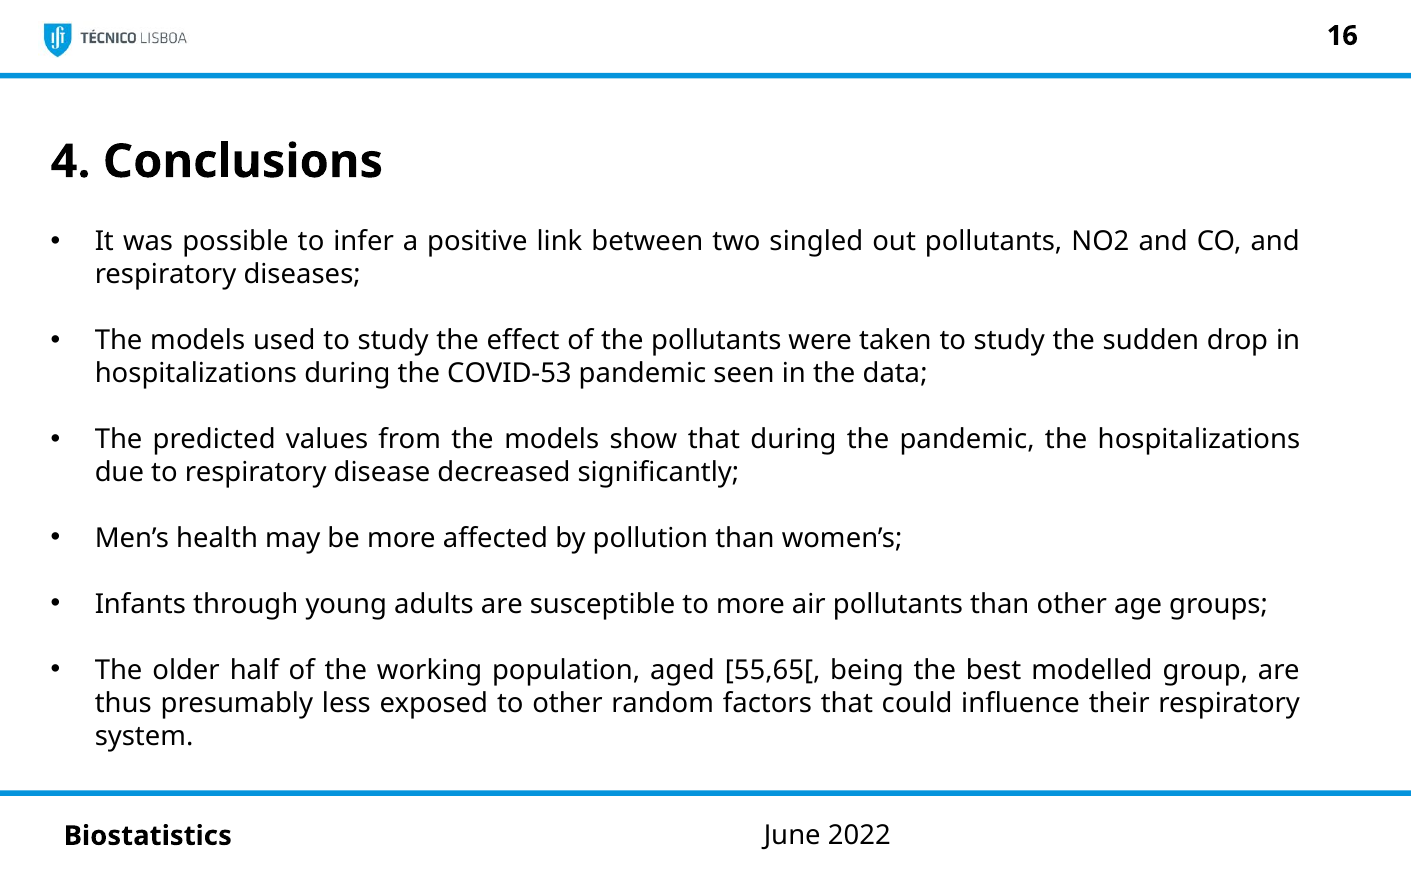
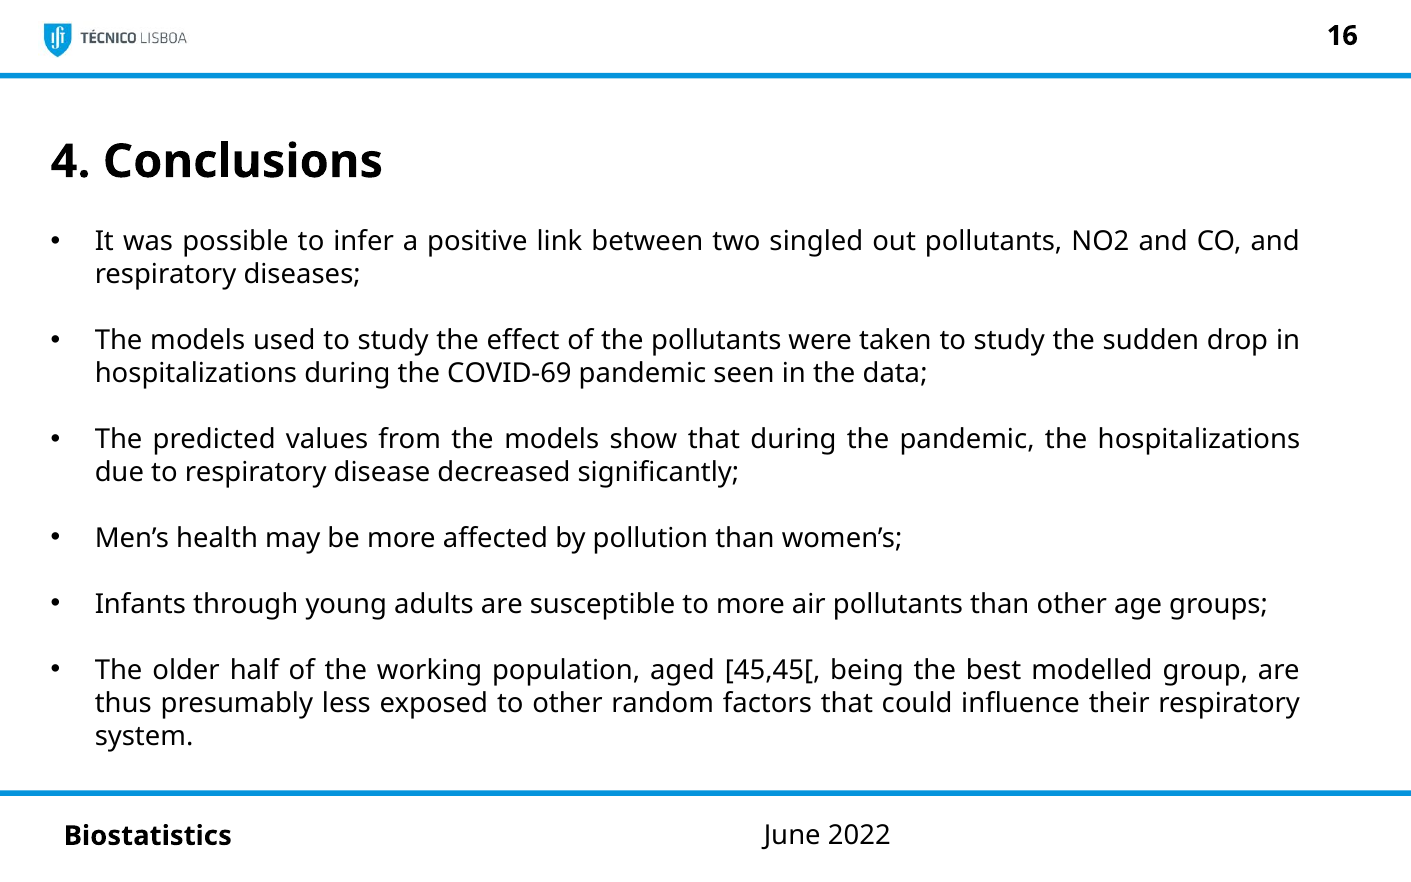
COVID-53: COVID-53 -> COVID-69 (509, 374)
55,65[: 55,65[ -> 45,45[ (773, 670)
